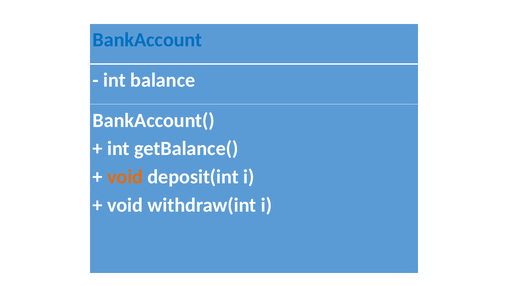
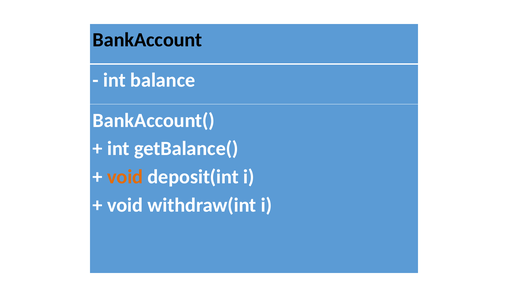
BankAccount colour: blue -> black (147, 40)
